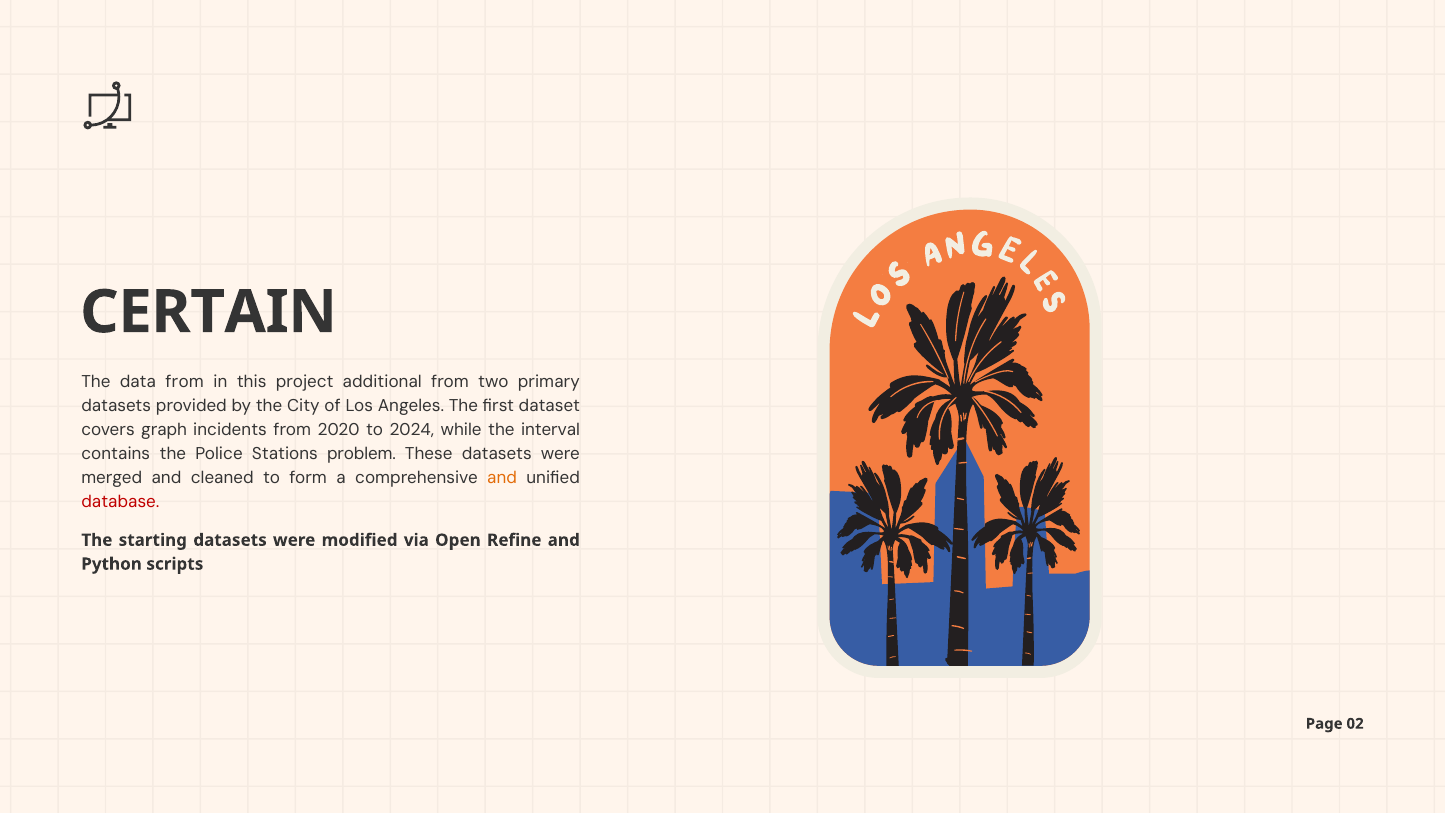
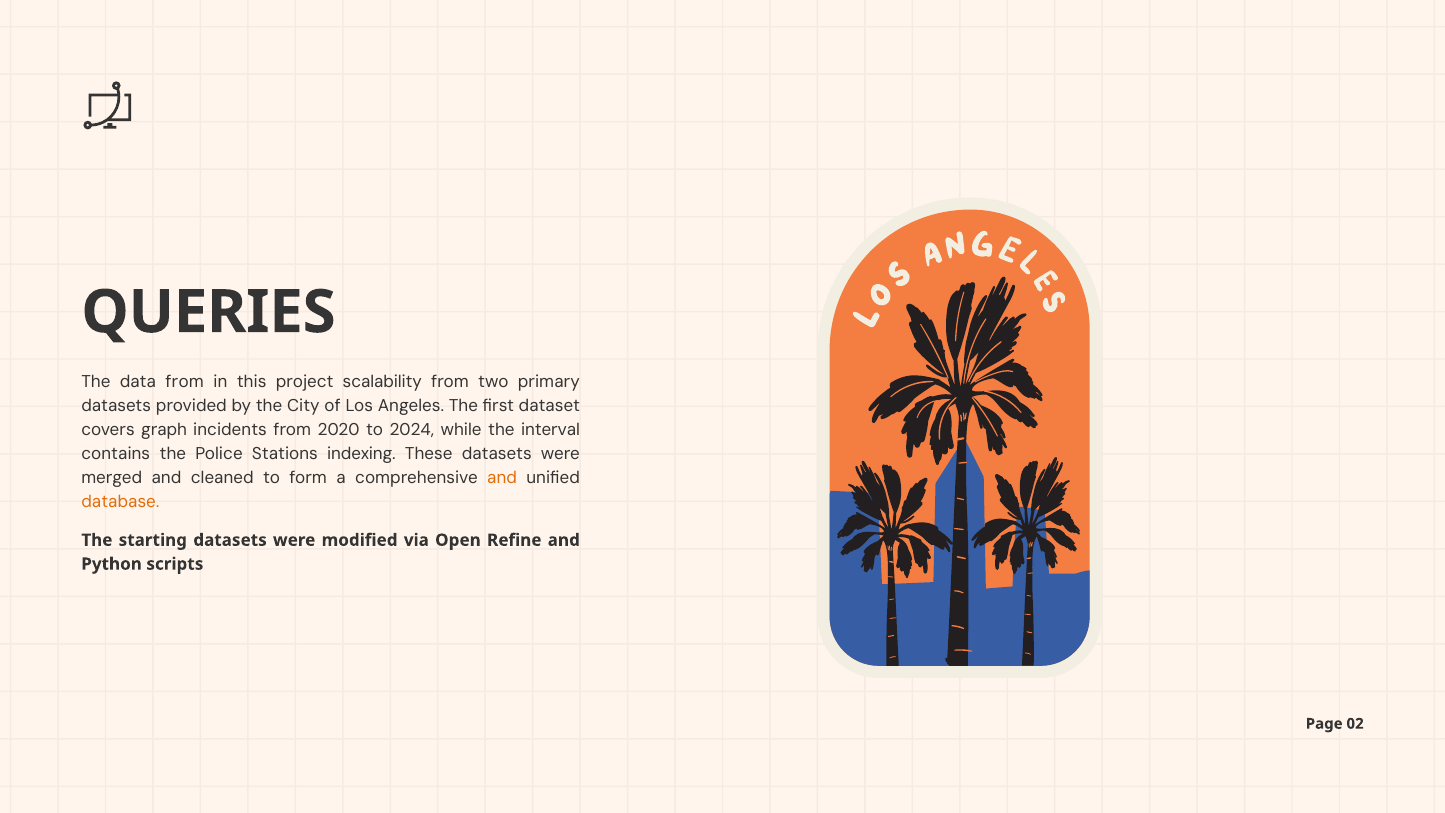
CERTAIN: CERTAIN -> QUERIES (209, 312)
additional: additional -> scalability (382, 382)
problem: problem -> indexing (362, 454)
database colour: red -> orange (120, 501)
